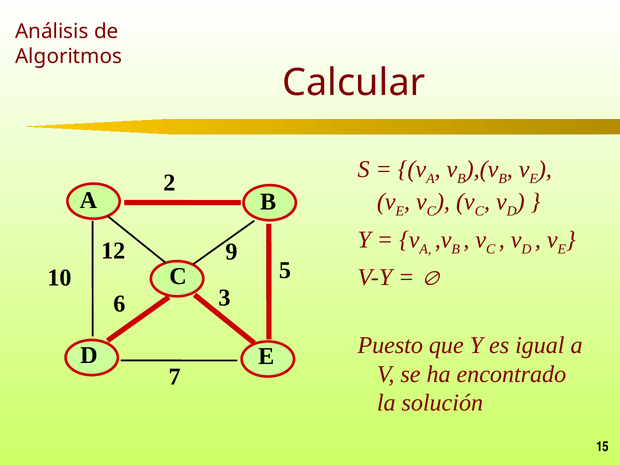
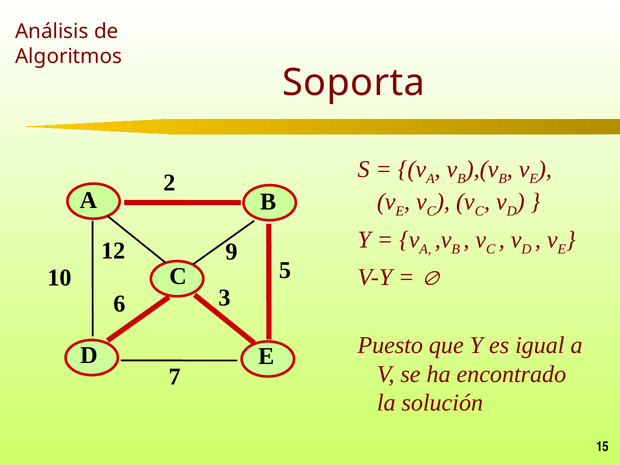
Calcular: Calcular -> Soporta (354, 83)
